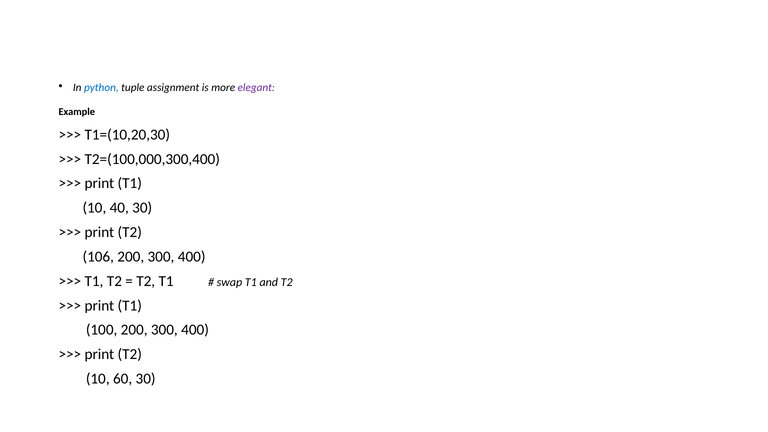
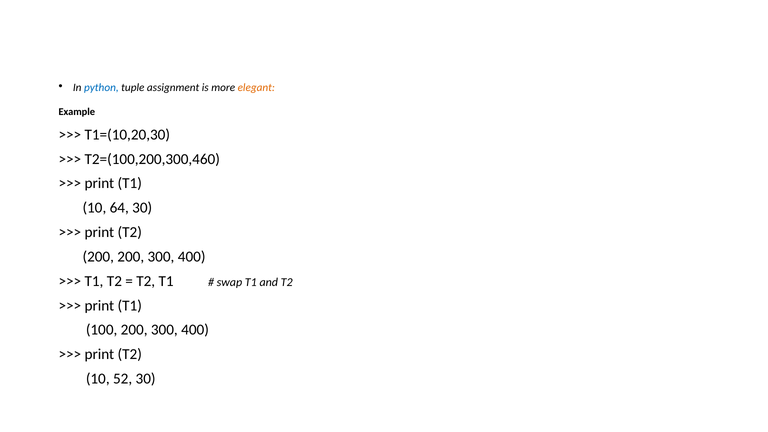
elegant colour: purple -> orange (256, 87)
T2=(100,000,300,400: T2=(100,000,300,400 -> T2=(100,200,300,460 (152, 159)
40: 40 -> 64 (119, 208)
106: 106 -> 200 (98, 257)
60: 60 -> 52 (123, 379)
